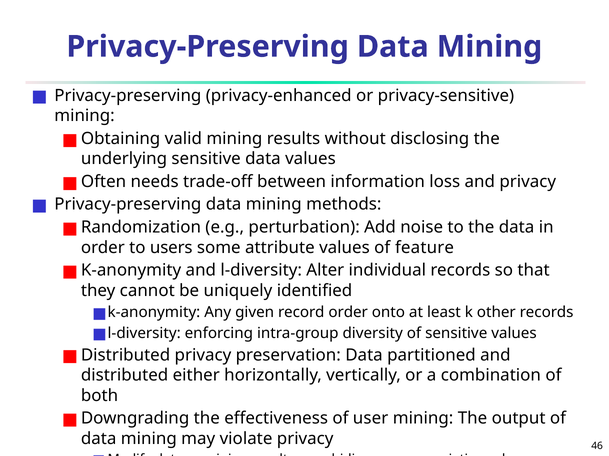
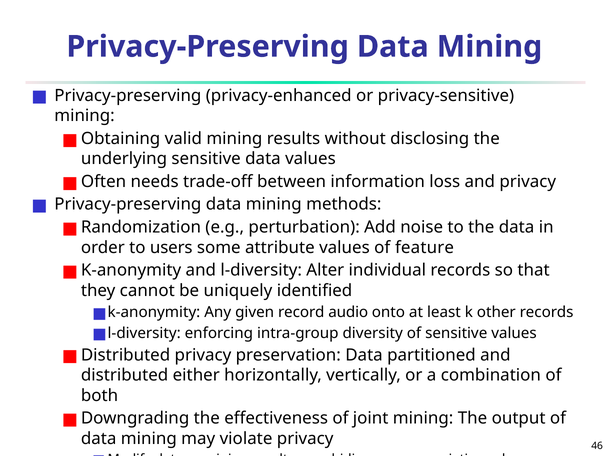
record order: order -> audio (348, 313)
user: user -> joint (371, 419)
